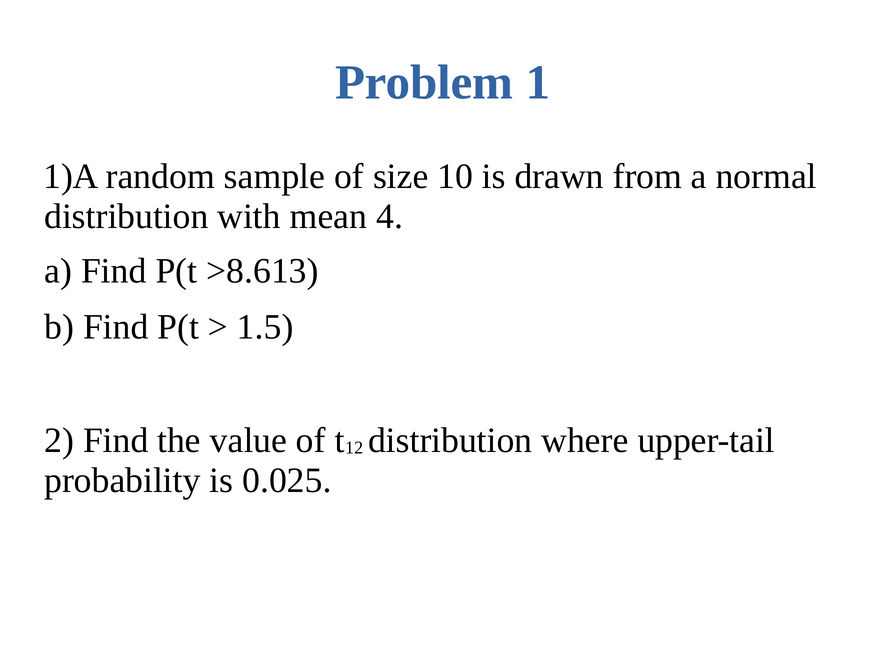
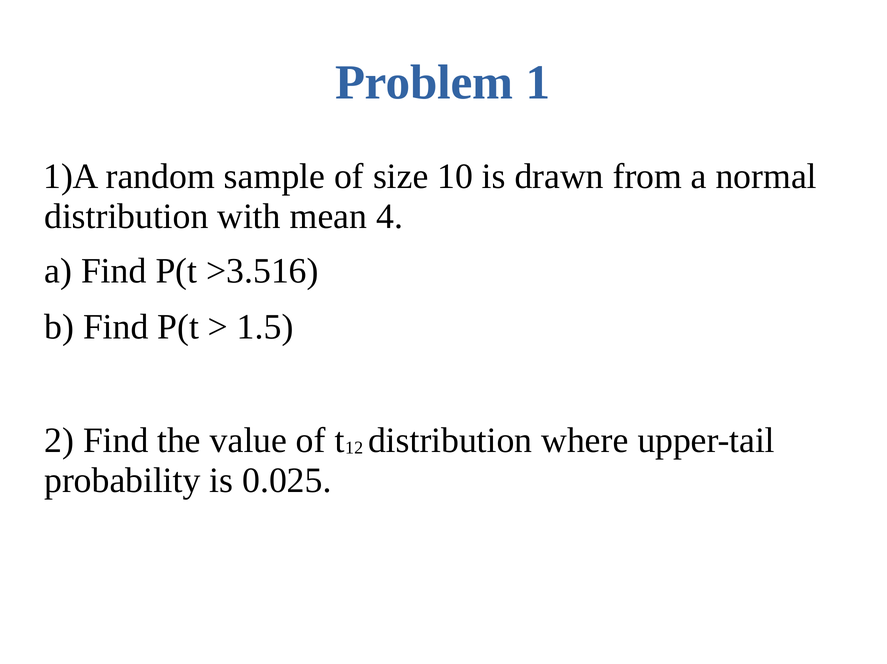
>8.613: >8.613 -> >3.516 (262, 271)
